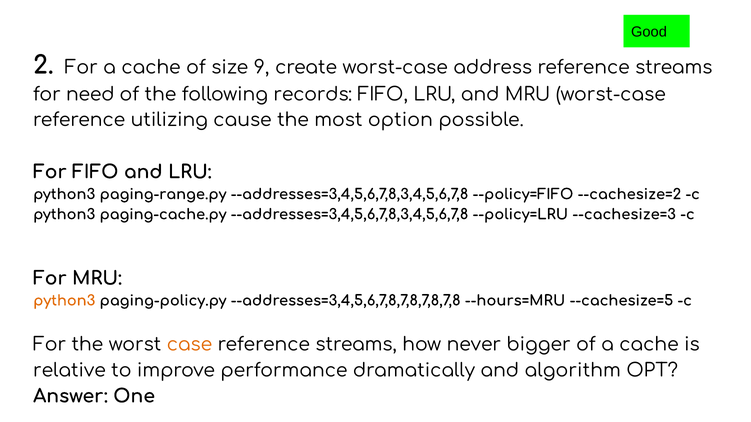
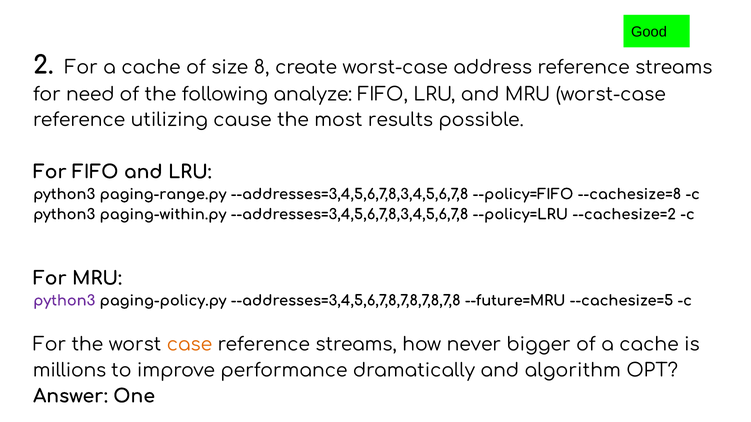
9: 9 -> 8 (262, 67)
records: records -> analyze (313, 95)
option: option -> results (401, 120)
--cachesize=2: --cachesize=2 -> --cachesize=8 (629, 195)
paging-cache.py: paging-cache.py -> paging-within.py (163, 215)
--cachesize=3: --cachesize=3 -> --cachesize=2 (624, 215)
python3 colour: orange -> purple (64, 301)
--hours=MRU: --hours=MRU -> --future=MRU (515, 301)
relative: relative -> millions (70, 371)
